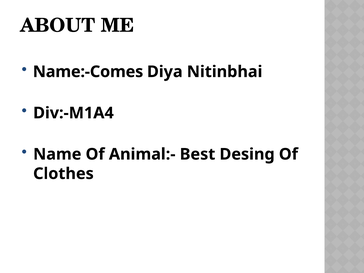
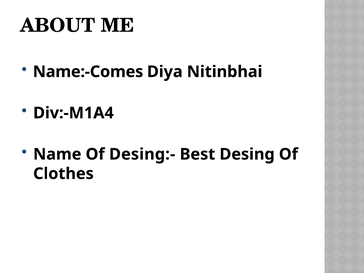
Animal:-: Animal:- -> Desing:- (142, 154)
